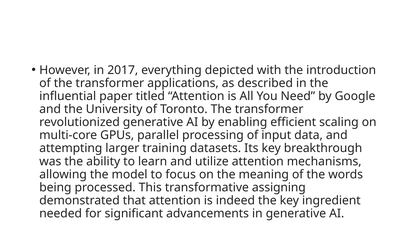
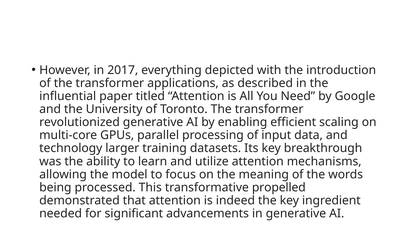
attempting: attempting -> technology (71, 148)
assigning: assigning -> propelled (279, 187)
